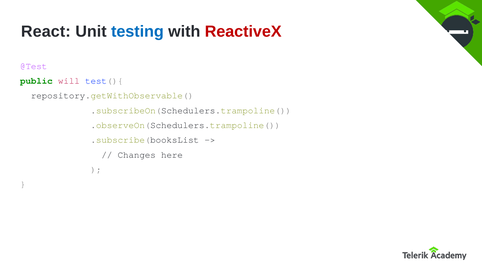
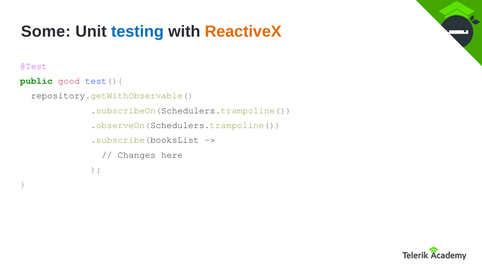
React: React -> Some (46, 31)
ReactiveX colour: red -> orange (243, 31)
will: will -> good (69, 81)
